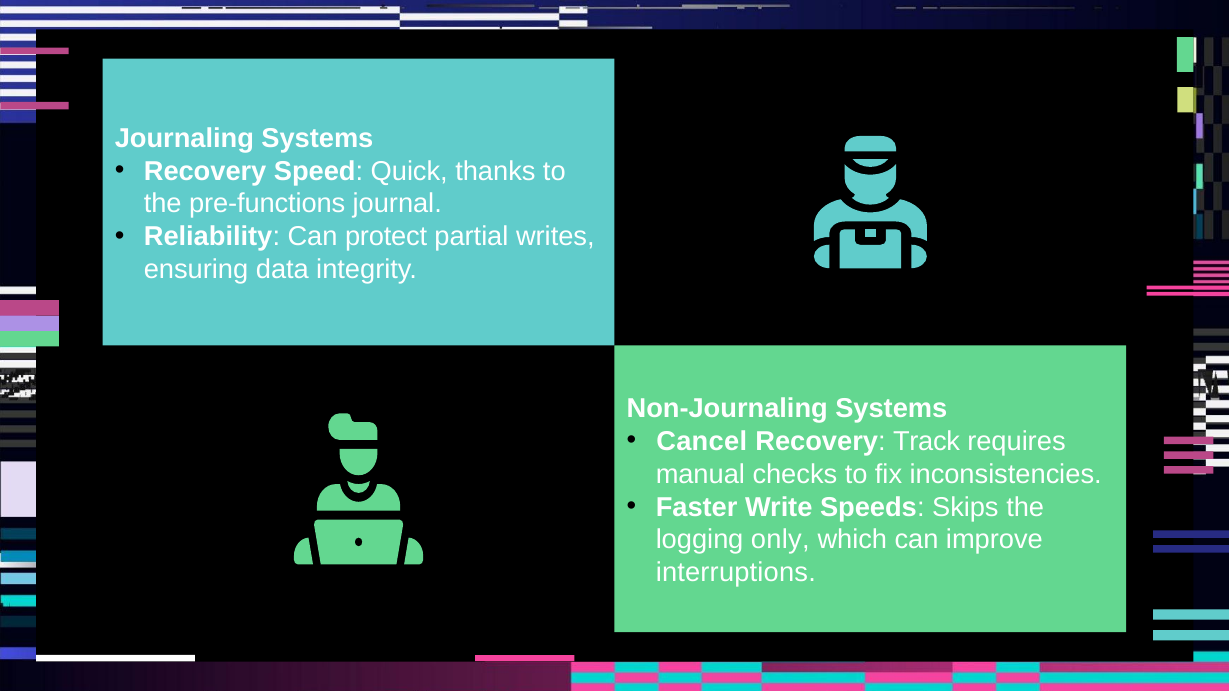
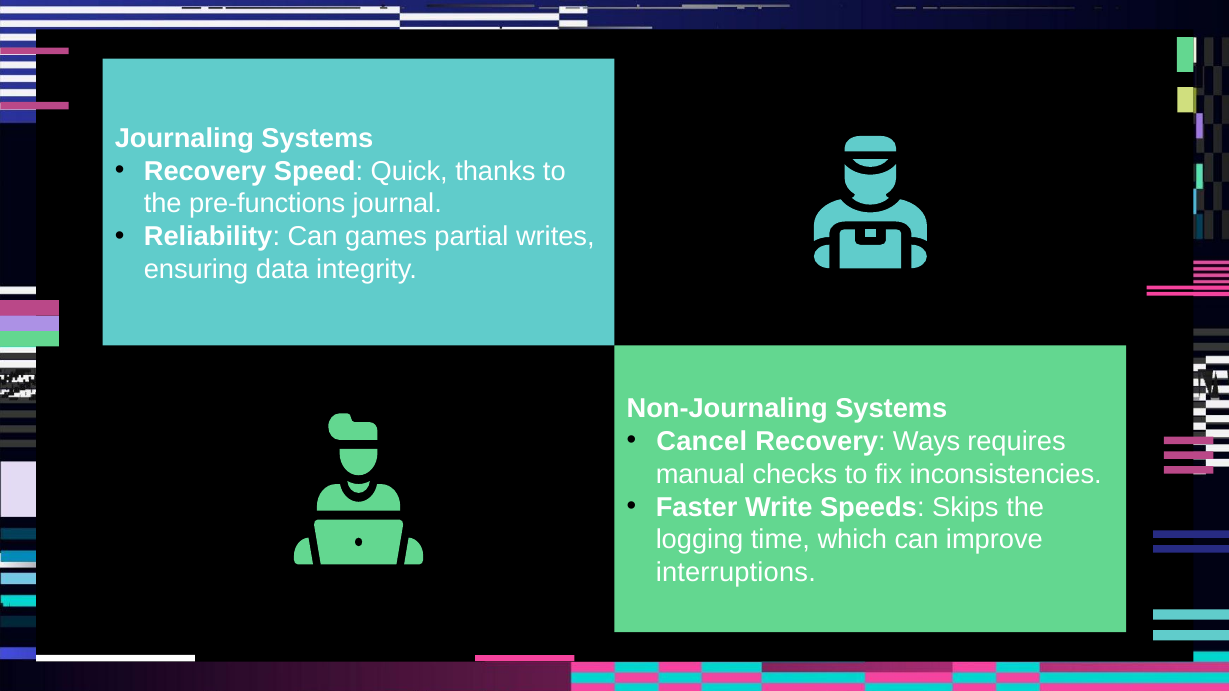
protect: protect -> games (386, 237)
Track: Track -> Ways (927, 442)
only: only -> time (780, 540)
